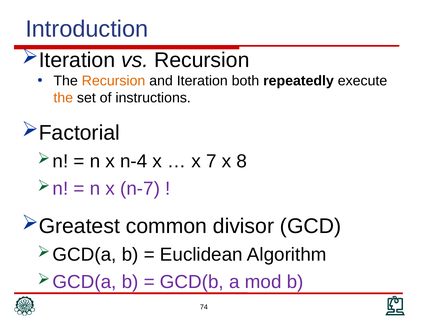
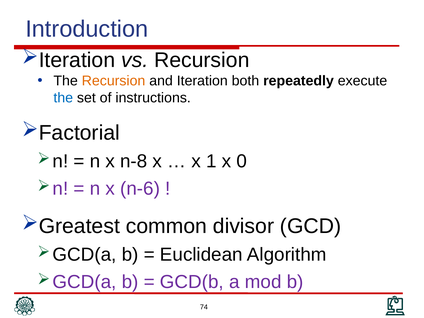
the colour: orange -> blue (63, 98)
n-4: n-4 -> n-8 (134, 161)
7: 7 -> 1 (211, 161)
8: 8 -> 0 (242, 161)
n-7: n-7 -> n-6 (140, 189)
